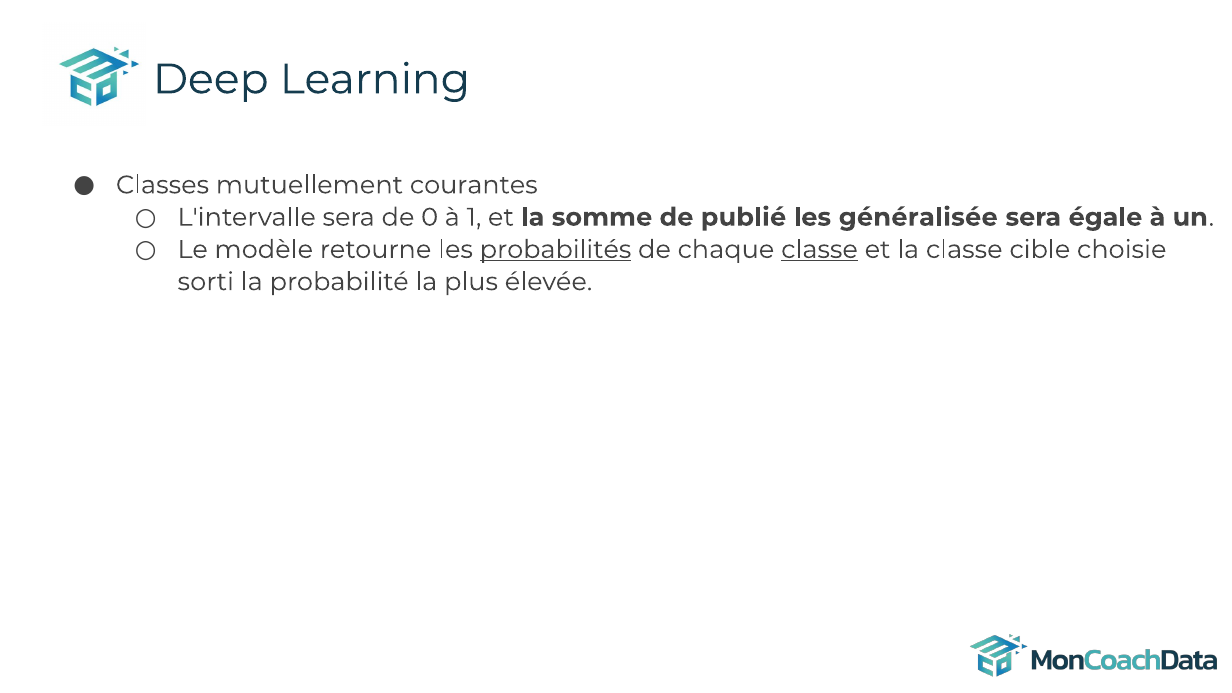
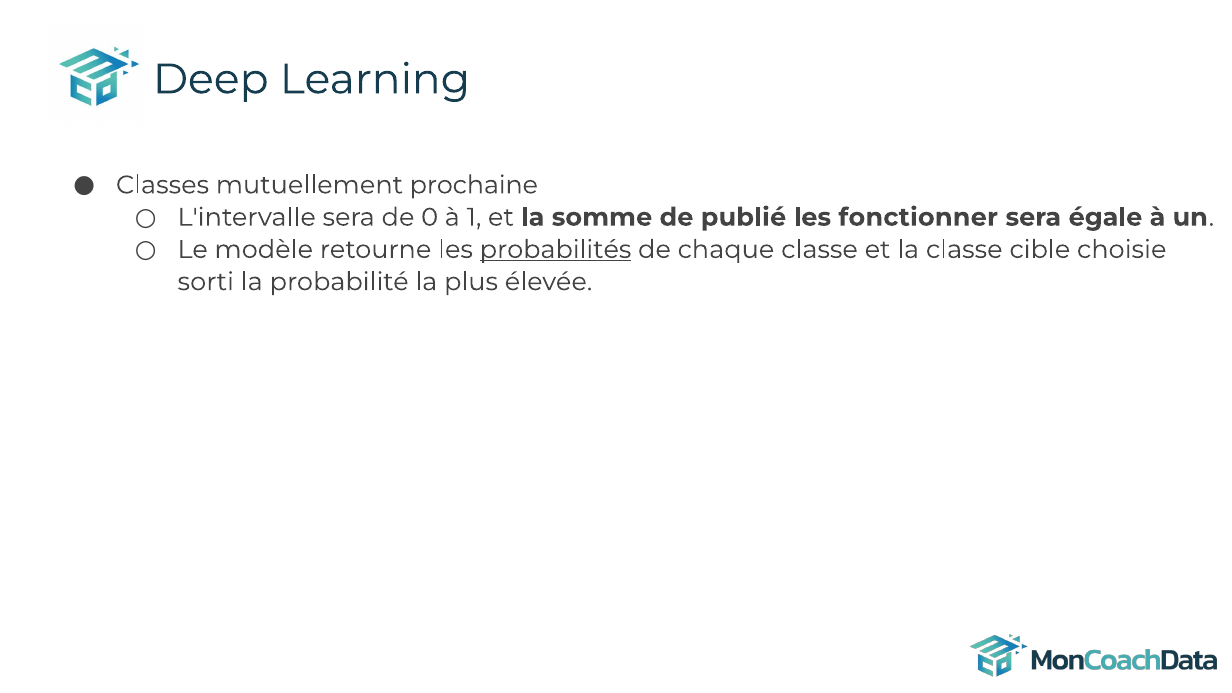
courantes: courantes -> prochaine (474, 185)
généralisée: généralisée -> fonctionner (918, 217)
classe underline: present -> none (820, 250)
